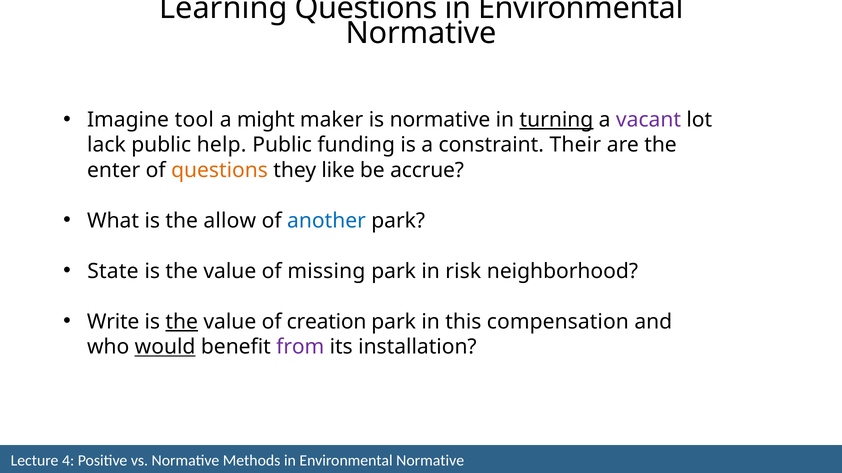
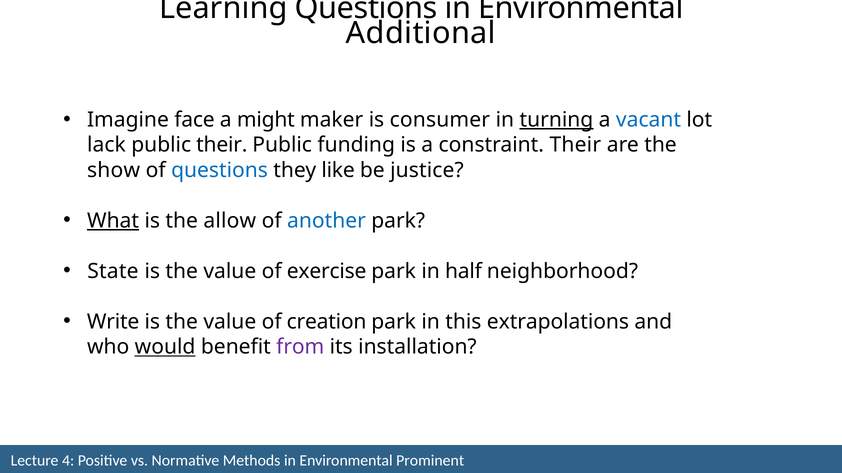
Normative: Normative -> Additional (421, 33)
tool: tool -> face (195, 120)
is normative: normative -> consumer (440, 120)
vacant colour: purple -> blue (649, 120)
public help: help -> their (222, 145)
enter: enter -> show (114, 170)
questions colour: orange -> blue (220, 170)
accrue: accrue -> justice (427, 170)
What underline: none -> present (113, 221)
missing: missing -> exercise (327, 272)
risk: risk -> half (463, 272)
the underline: present -> none (182, 322)
compensation: compensation -> extrapolations (558, 322)
Normative: Normative -> Prominent (430, 461)
